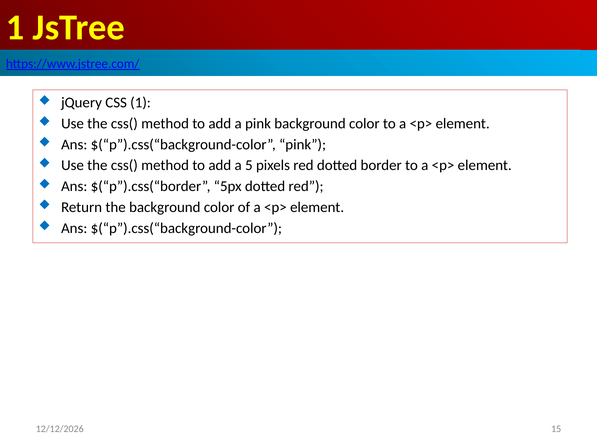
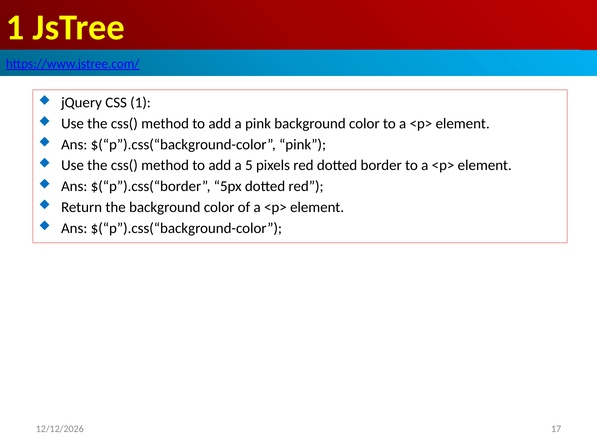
15: 15 -> 17 (556, 429)
